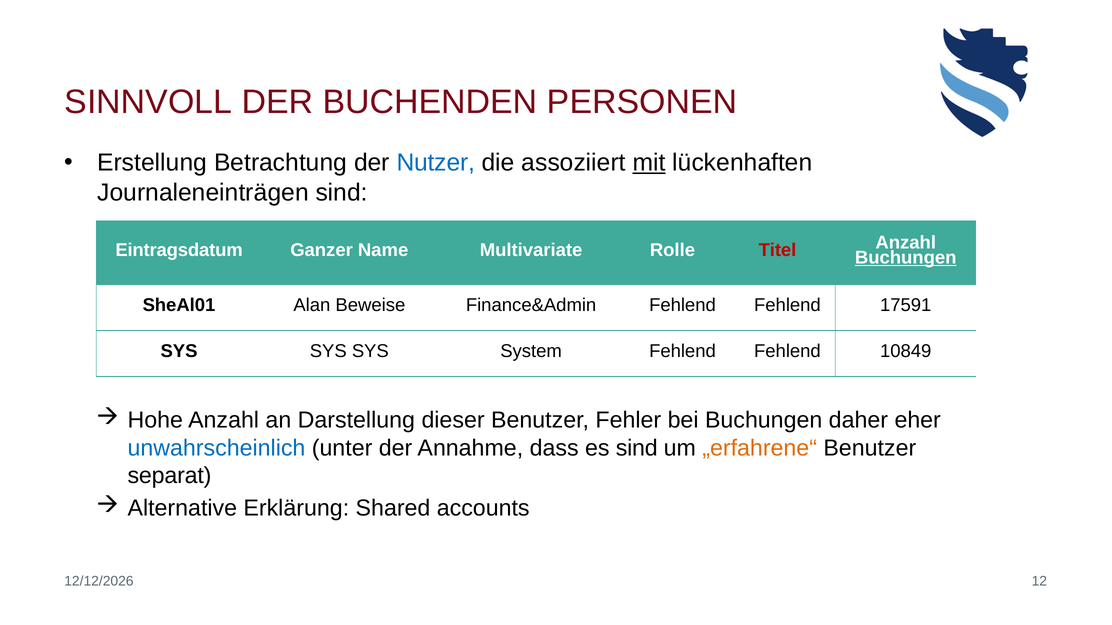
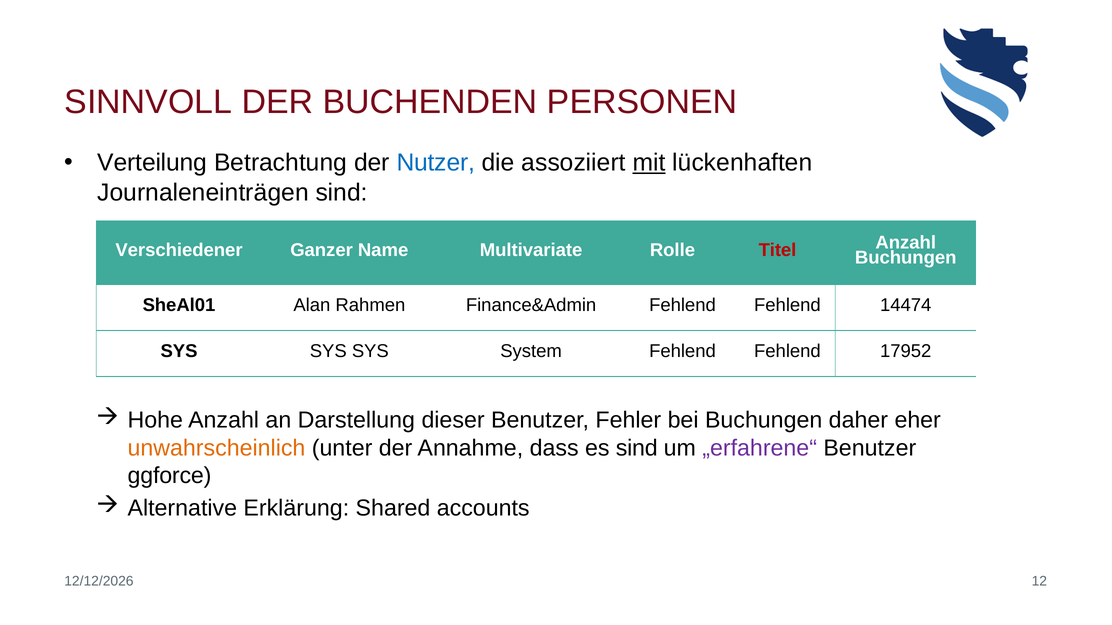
Erstellung: Erstellung -> Verteilung (152, 163)
Eintragsdatum: Eintragsdatum -> Verschiedener (179, 250)
Buchungen underline: present -> none (906, 258)
Beweise: Beweise -> Rahmen (370, 305)
17591: 17591 -> 14474 (906, 305)
10849: 10849 -> 17952 (906, 351)
unwahrscheinlich colour: blue -> orange (216, 448)
„erfahrene“ colour: orange -> purple (760, 448)
separat: separat -> ggforce (169, 476)
